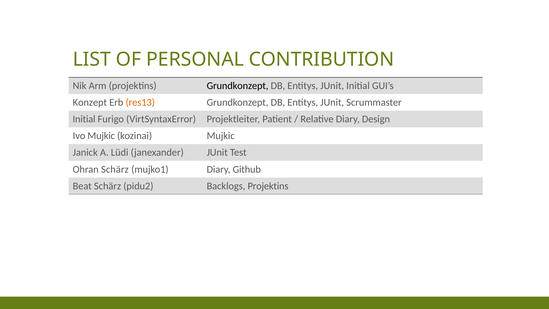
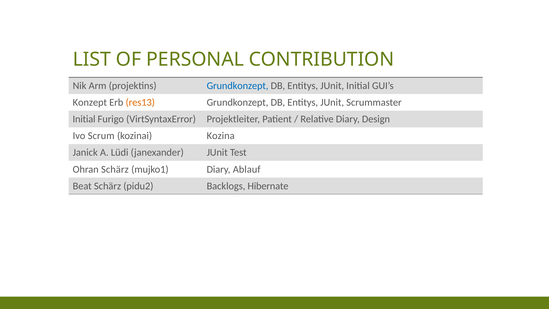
Grundkonzept colour: black -> blue (238, 86)
Ivo Mujkic: Mujkic -> Scrum (101, 136)
kozinai Mujkic: Mujkic -> Kozina (221, 136)
Github: Github -> Ablauf (247, 169)
Backlogs Projektins: Projektins -> Hibernate (268, 186)
